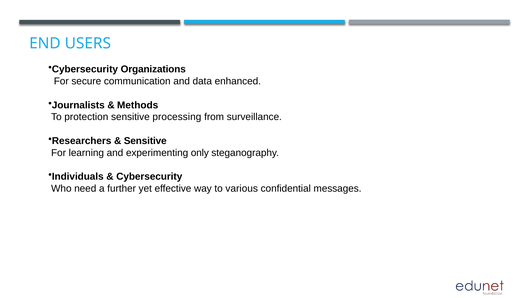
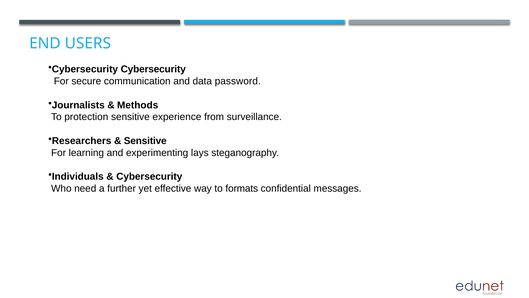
Cybersecurity Organizations: Organizations -> Cybersecurity (153, 69)
enhanced: enhanced -> password (238, 81)
processing: processing -> experience (177, 117)
only: only -> lays (200, 153)
various: various -> formats (242, 188)
